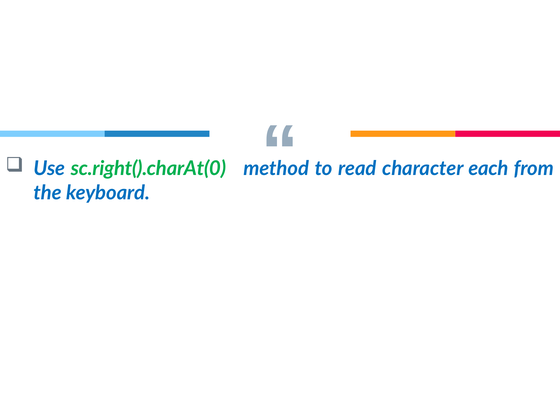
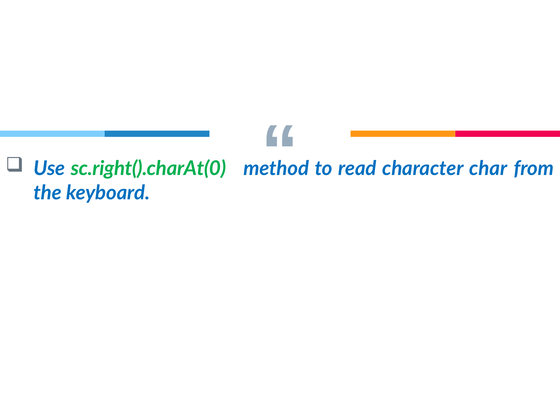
each: each -> char (488, 168)
